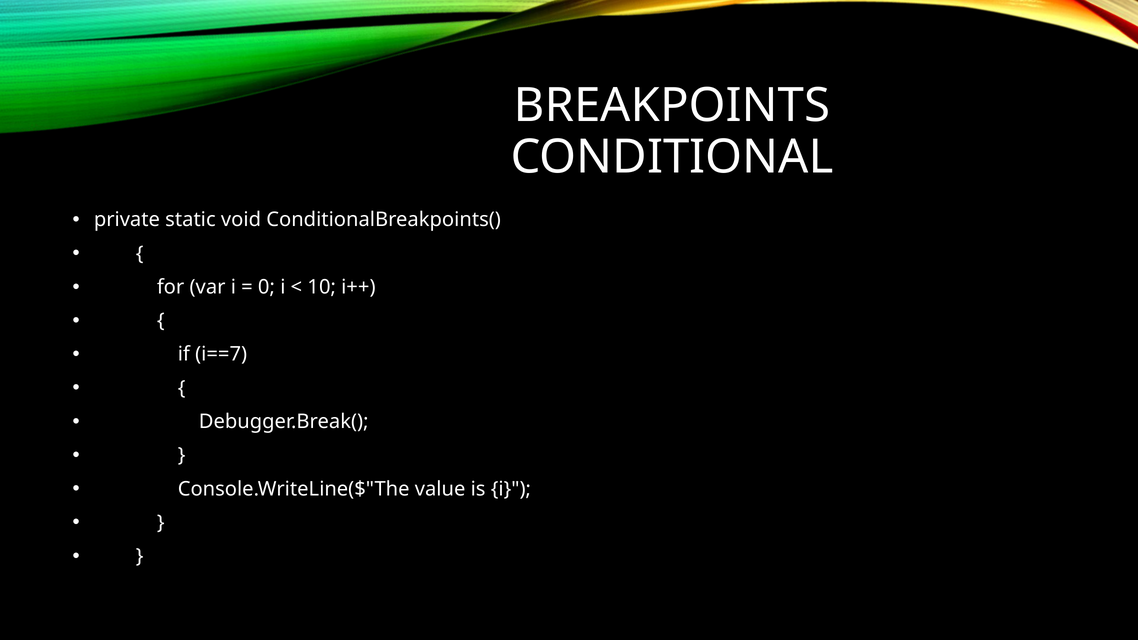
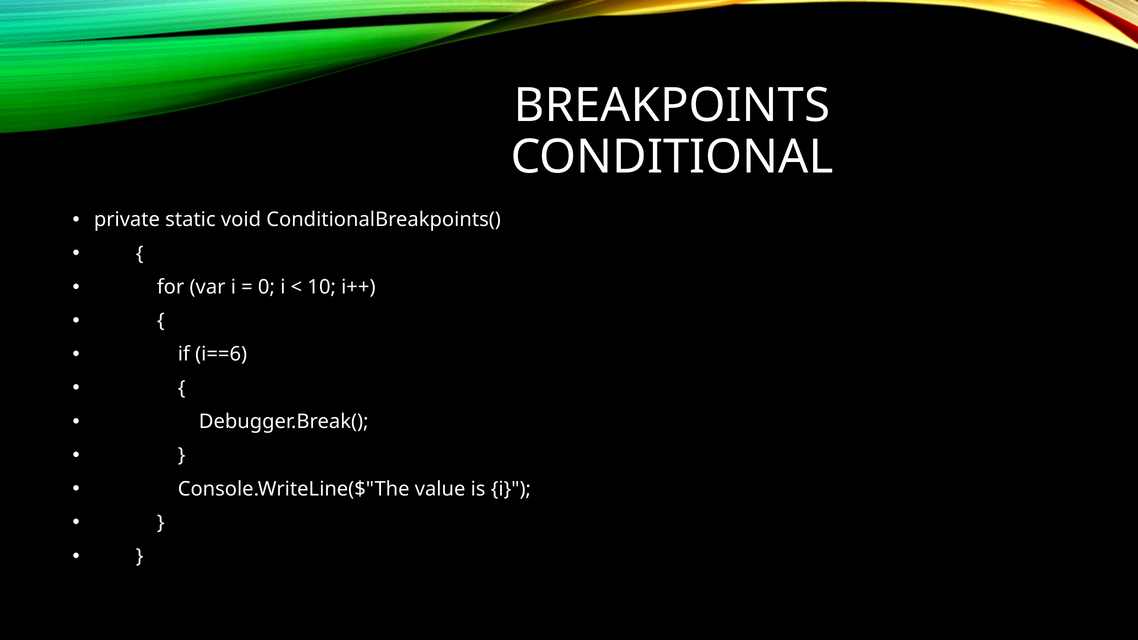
i==7: i==7 -> i==6 (221, 354)
